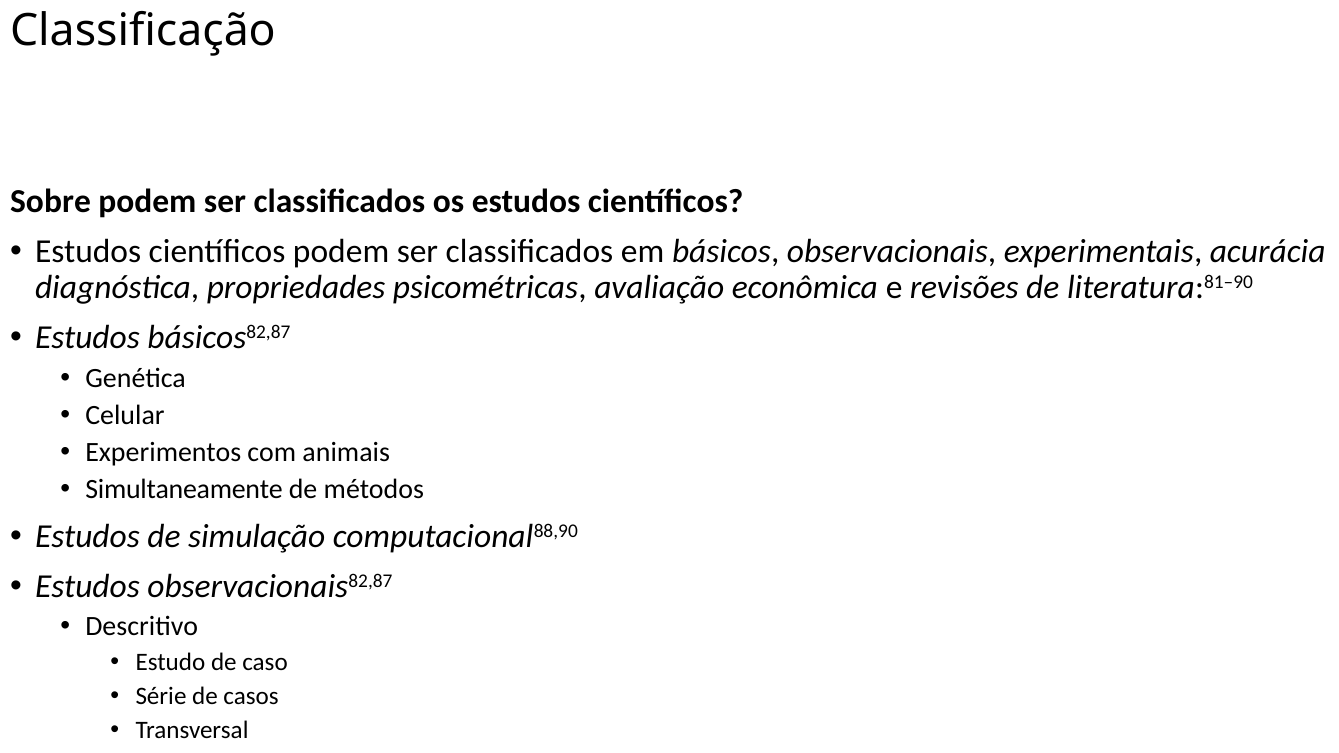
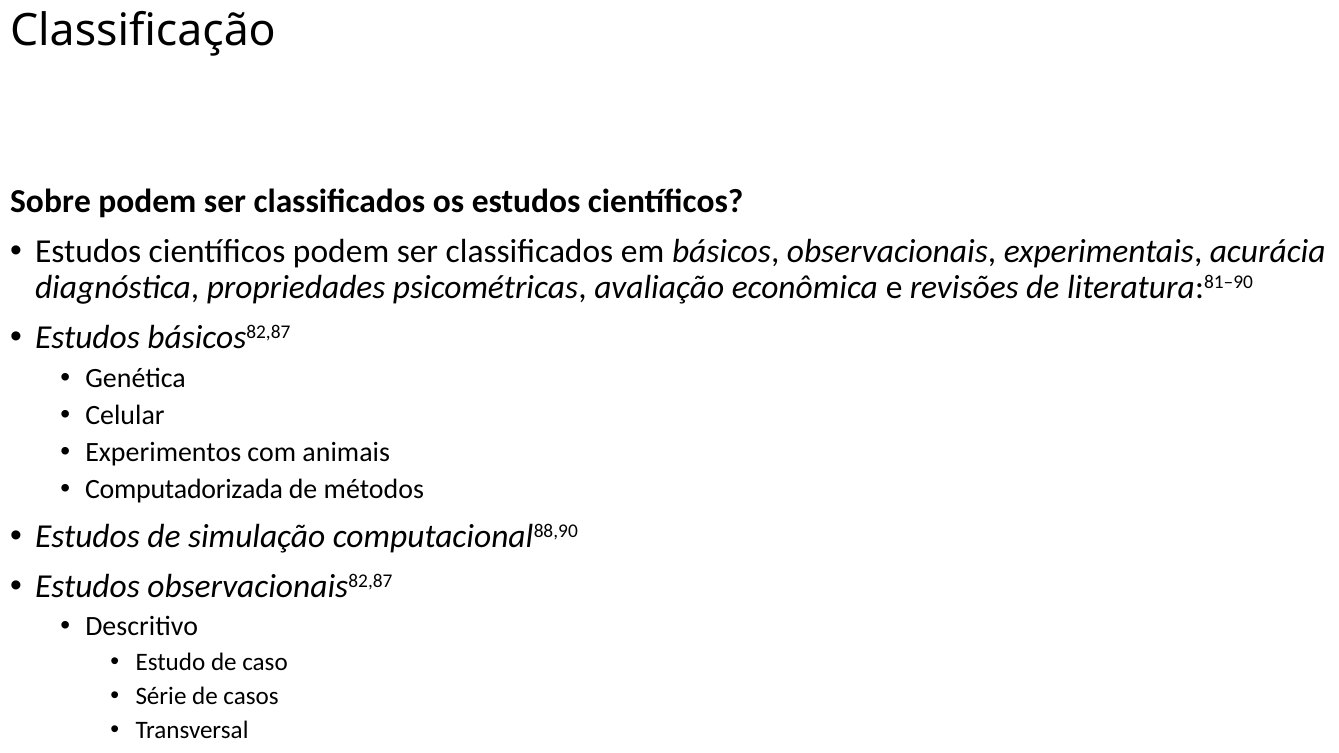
Simultaneamente: Simultaneamente -> Computadorizada (184, 489)
